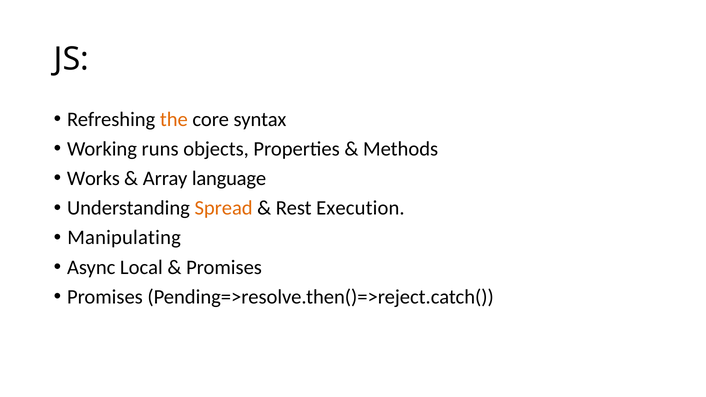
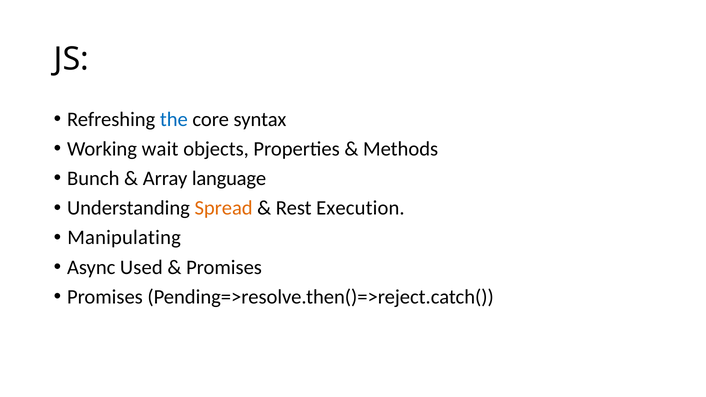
the colour: orange -> blue (174, 119)
runs: runs -> wait (160, 149)
Works: Works -> Bunch (93, 179)
Local: Local -> Used (141, 267)
